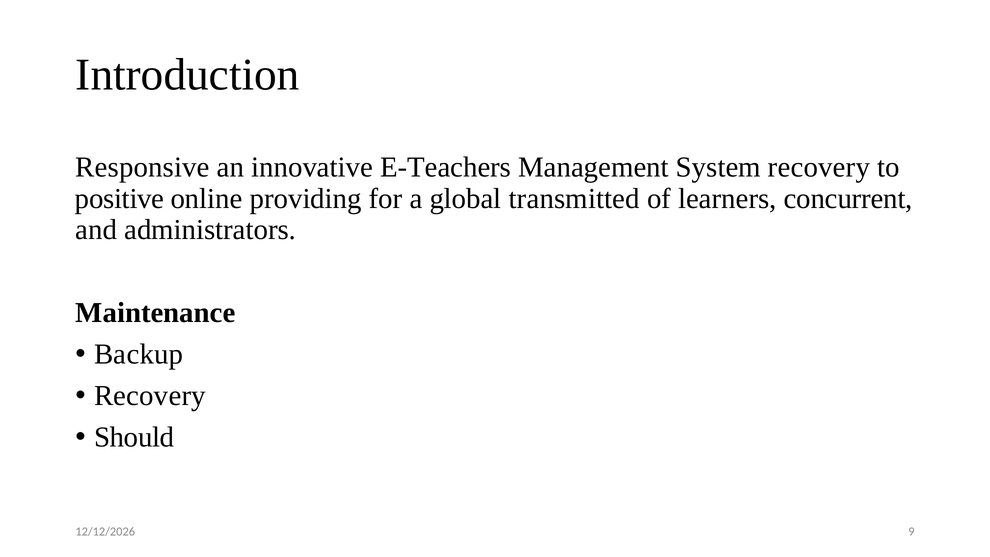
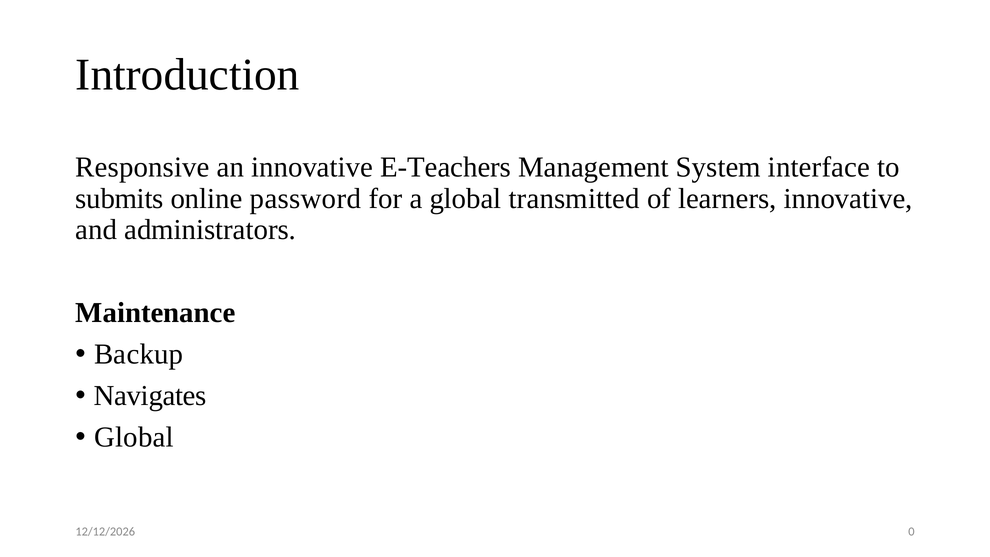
System recovery: recovery -> interface (819, 167)
positive: positive -> submits (120, 199)
providing: providing -> password (306, 199)
learners concurrent: concurrent -> innovative (848, 199)
Recovery: Recovery -> Navigates (150, 396)
Should: Should -> Global (134, 437)
9: 9 -> 0 (911, 532)
